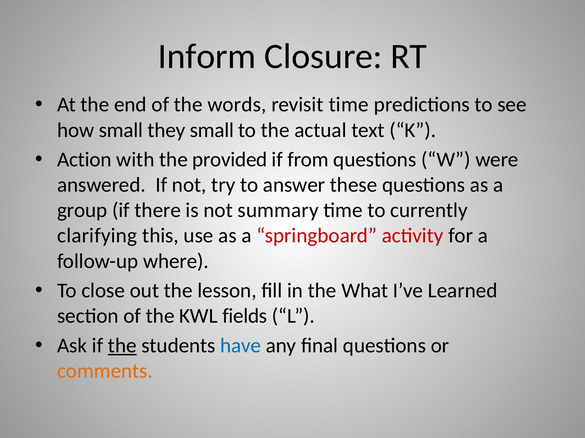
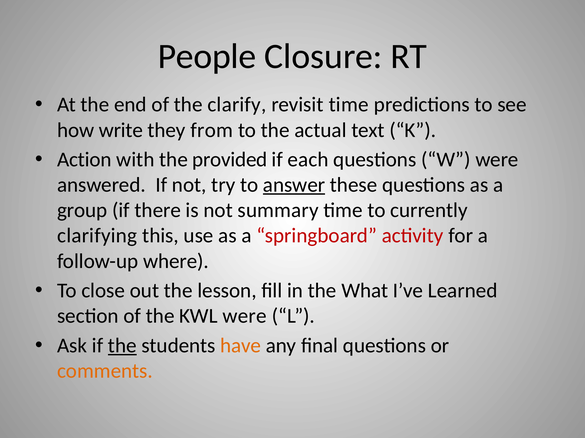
Inform: Inform -> People (207, 57)
words: words -> clarify (237, 105)
how small: small -> write (121, 130)
they small: small -> from (212, 130)
from: from -> each (308, 160)
answer underline: none -> present (294, 185)
KWL fields: fields -> were (245, 317)
have colour: blue -> orange (241, 346)
